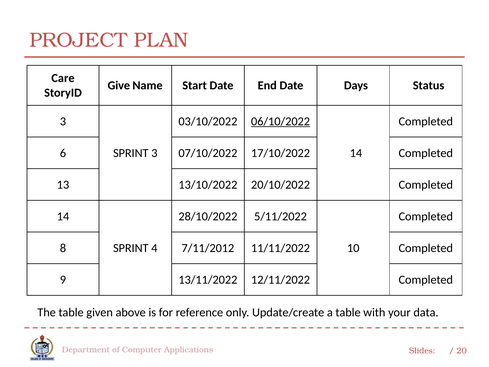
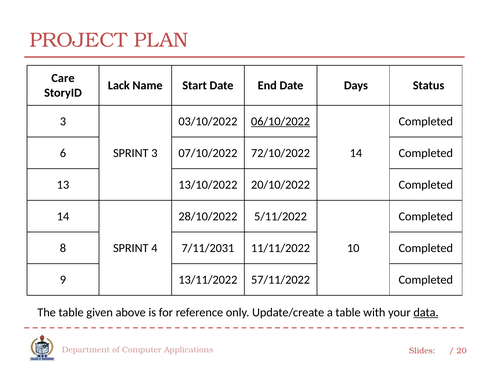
Give: Give -> Lack (119, 85)
17/10/2022: 17/10/2022 -> 72/10/2022 (281, 153)
7/11/2012: 7/11/2012 -> 7/11/2031 (208, 248)
12/11/2022: 12/11/2022 -> 57/11/2022 (281, 279)
data underline: none -> present (426, 312)
